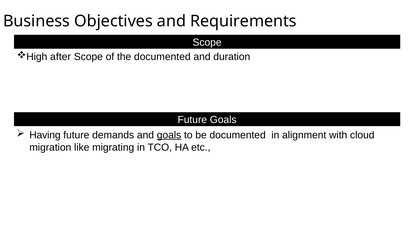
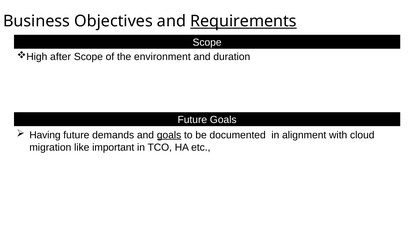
Requirements underline: none -> present (243, 21)
the documented: documented -> environment (162, 57)
migrating: migrating -> important (113, 147)
